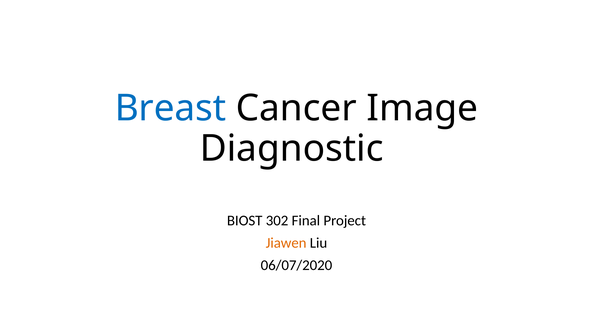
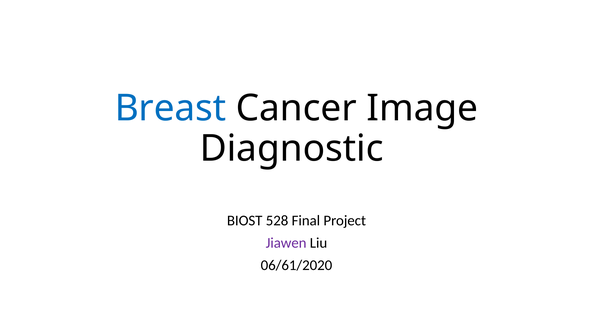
302: 302 -> 528 (277, 220)
Jiawen colour: orange -> purple (286, 243)
06/07/2020: 06/07/2020 -> 06/61/2020 (296, 265)
